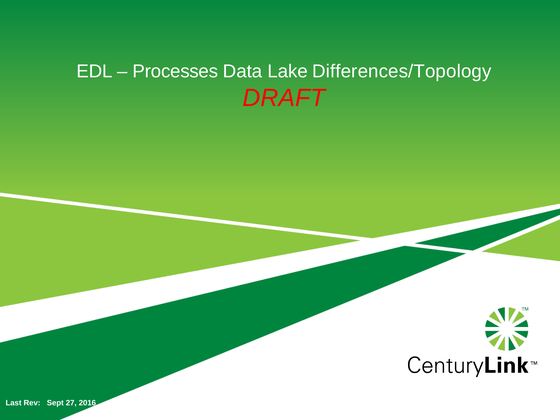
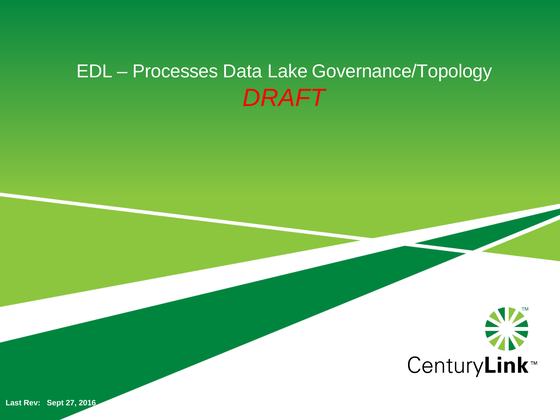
Differences/Topology: Differences/Topology -> Governance/Topology (402, 71)
